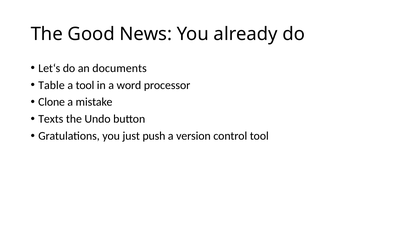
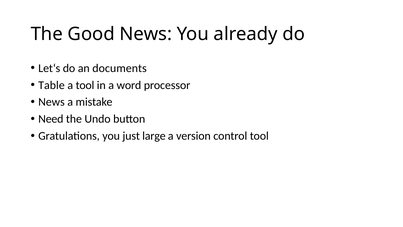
Clone: Clone -> News (51, 102)
Texts: Texts -> Need (51, 119)
push: push -> large (154, 136)
